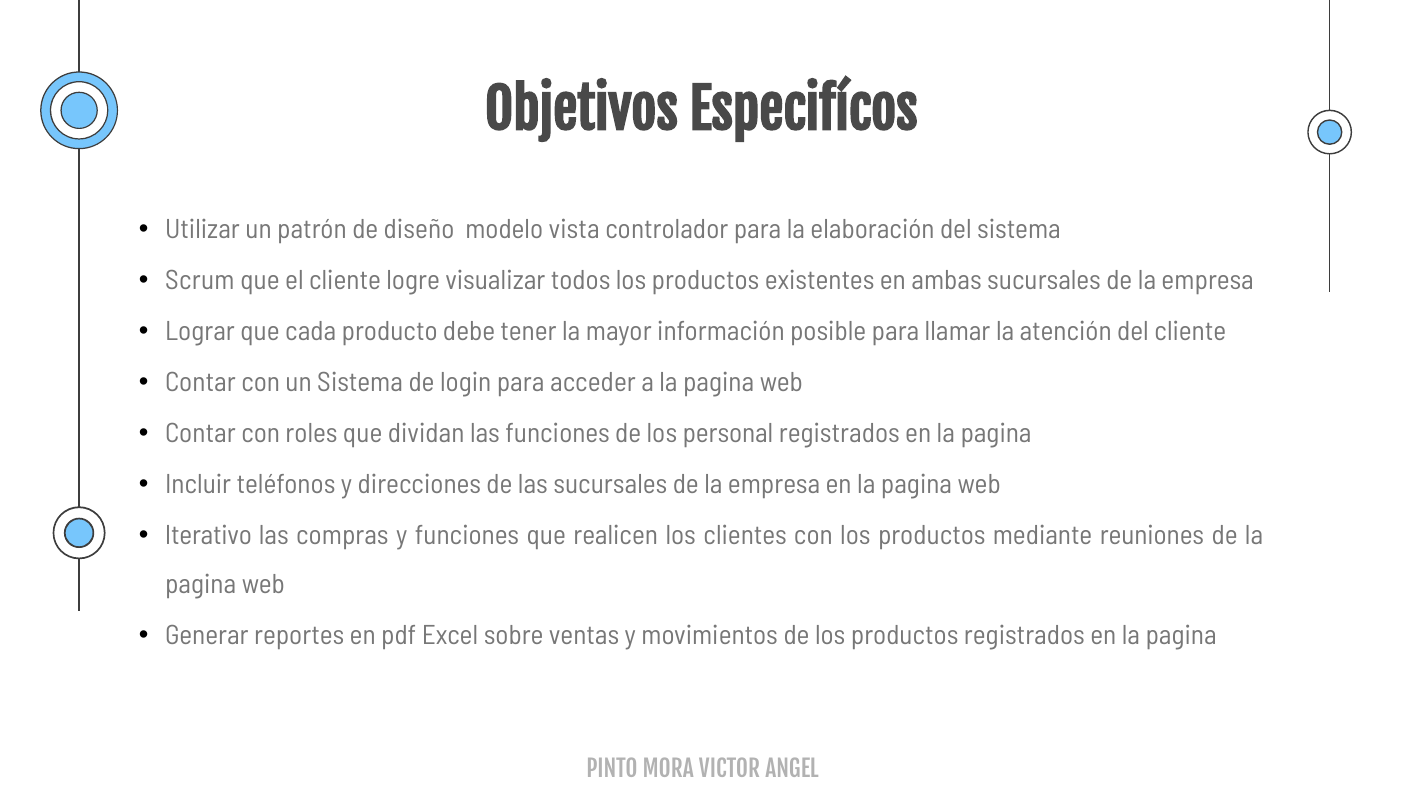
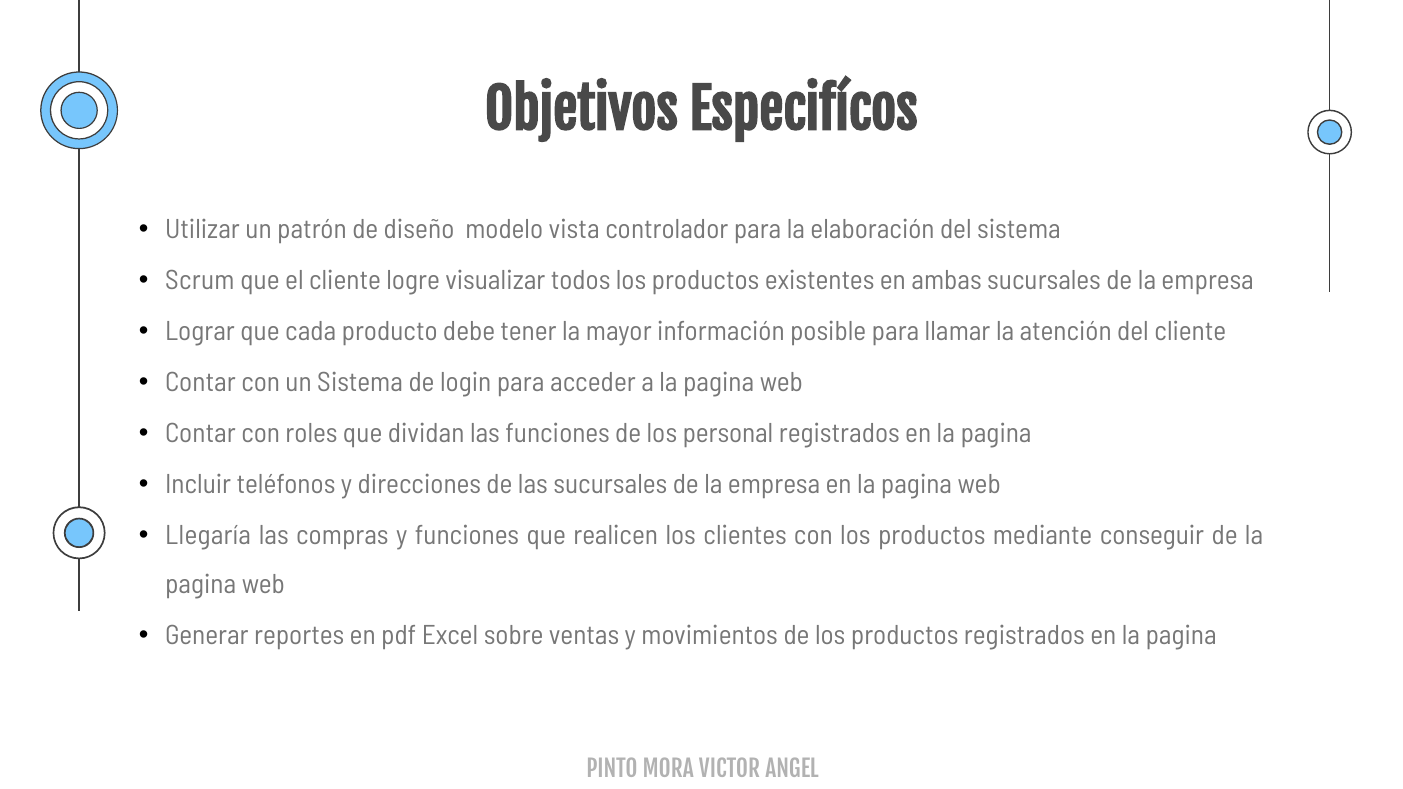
Iterativo: Iterativo -> Llegaría (208, 536)
reuniones: reuniones -> conseguir (1152, 536)
